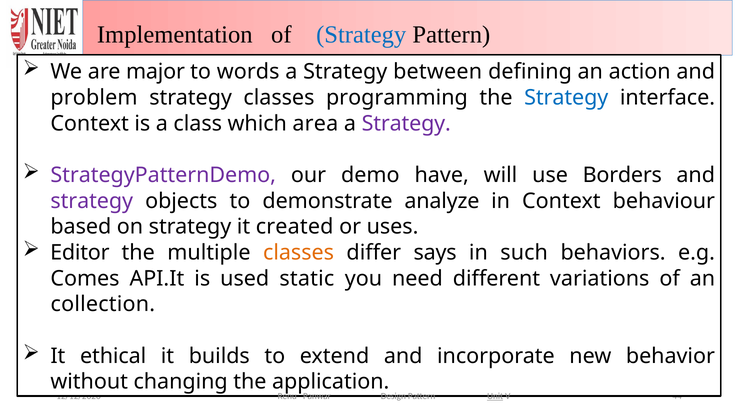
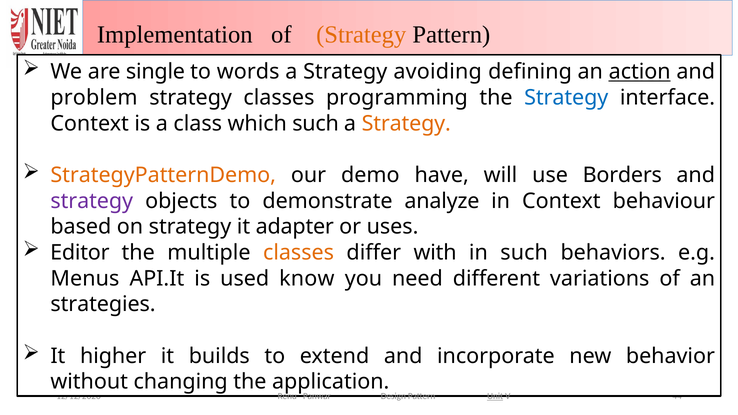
Strategy colour: blue -> orange (361, 35)
major: major -> single (155, 72)
between: between -> avoiding (438, 72)
action underline: none -> present (640, 72)
which area: area -> such (316, 124)
Strategy colour: purple -> orange (406, 124)
StrategyPatternDemo colour: purple -> orange (163, 175)
created: created -> adapter (295, 227)
says: says -> with (435, 253)
Comes: Comes -> Menus (85, 279)
static: static -> know (307, 279)
collection: collection -> strategies (103, 304)
ethical: ethical -> higher (113, 356)
